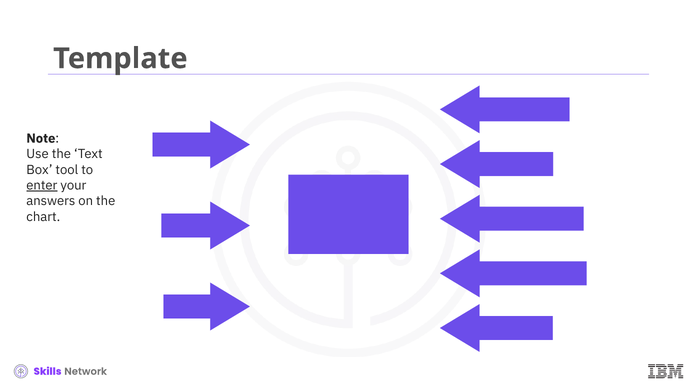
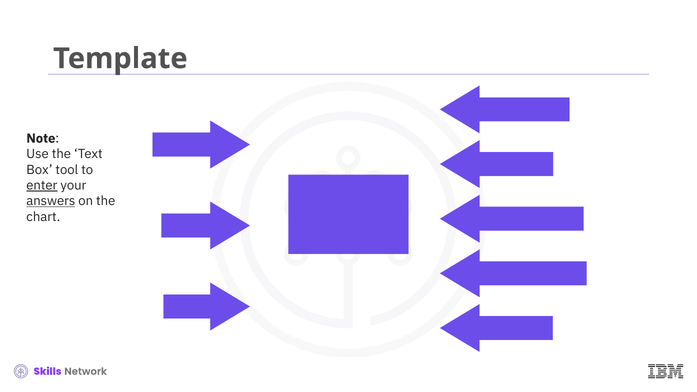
answers underline: none -> present (51, 201)
